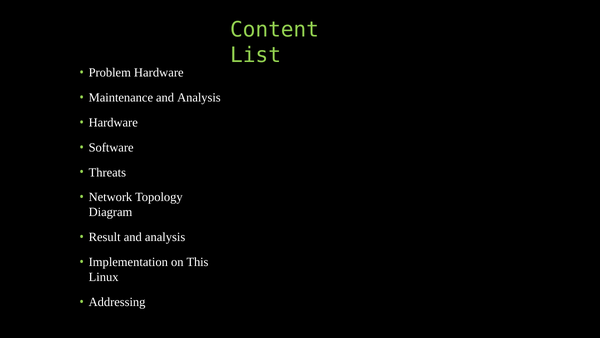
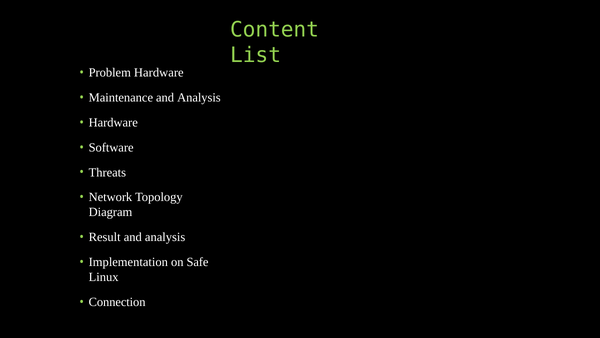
This: This -> Safe (198, 262)
Addressing: Addressing -> Connection (117, 302)
